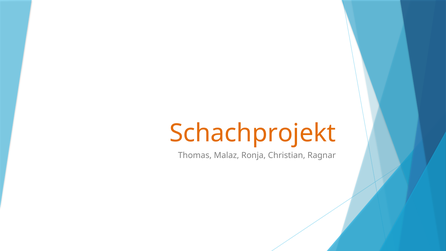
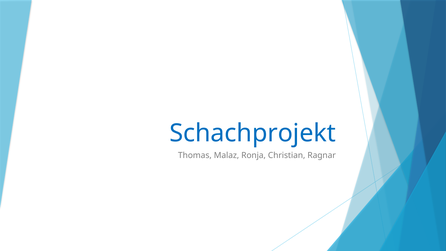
Schachprojekt colour: orange -> blue (253, 133)
